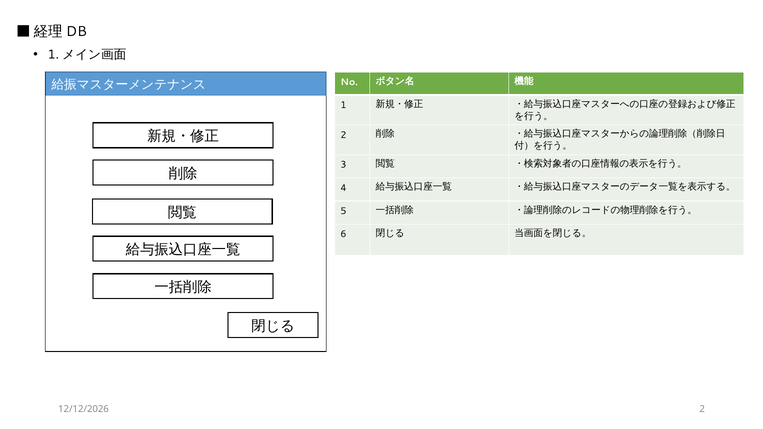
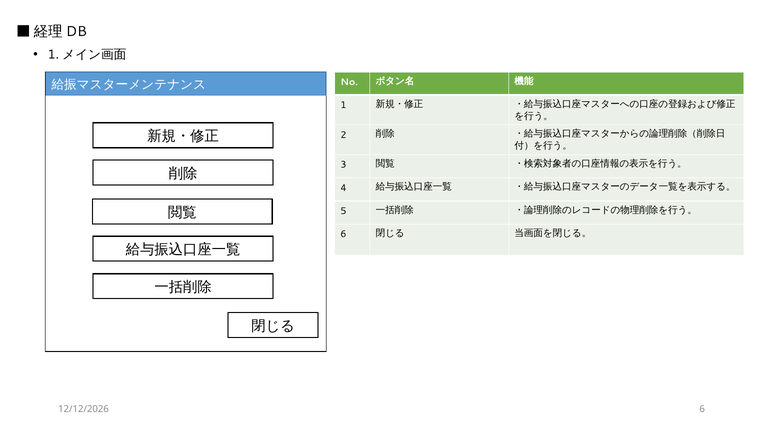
2: 2 -> 6 (702, 409)
